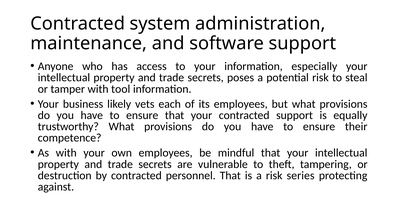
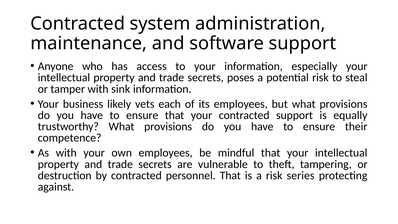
tool: tool -> sink (121, 89)
